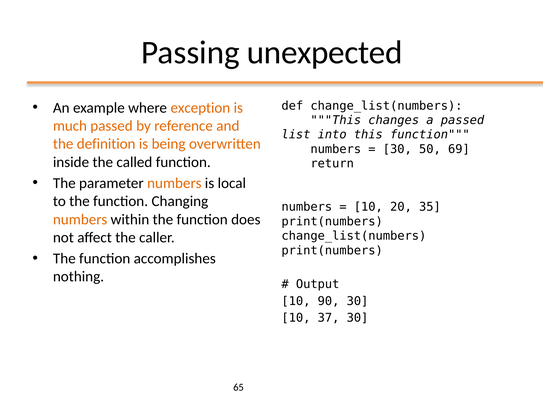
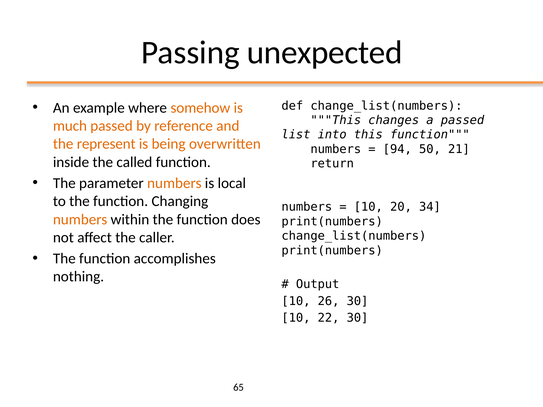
exception: exception -> somehow (200, 108)
definition: definition -> represent (106, 144)
30: 30 -> 94 (397, 149)
69: 69 -> 21 (459, 149)
35: 35 -> 34 (430, 207)
90: 90 -> 26 (329, 301)
37: 37 -> 22 (329, 318)
